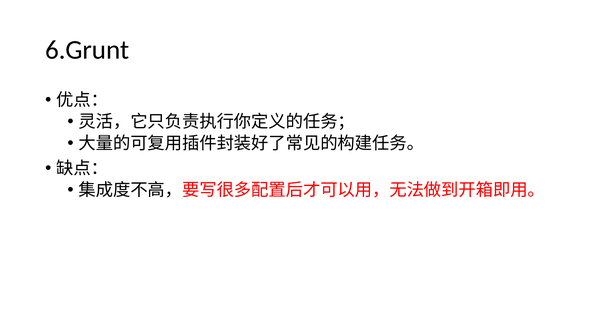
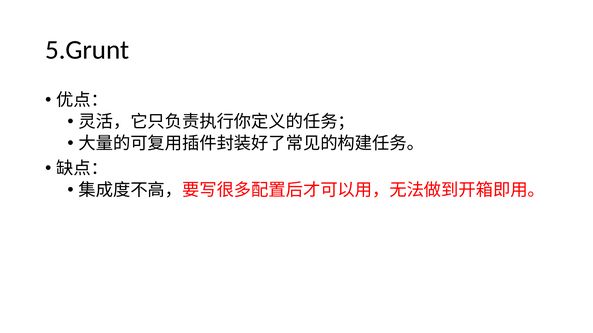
6.Grunt: 6.Grunt -> 5.Grunt (87, 50)
